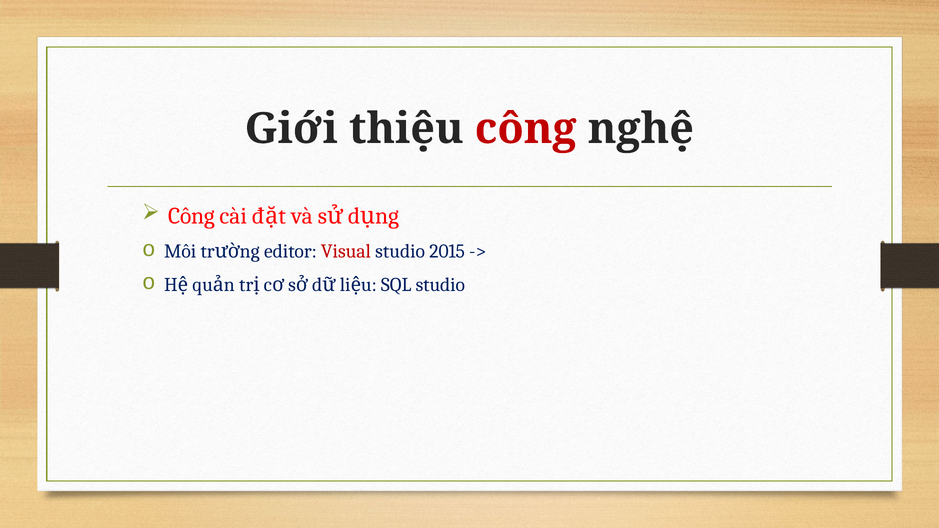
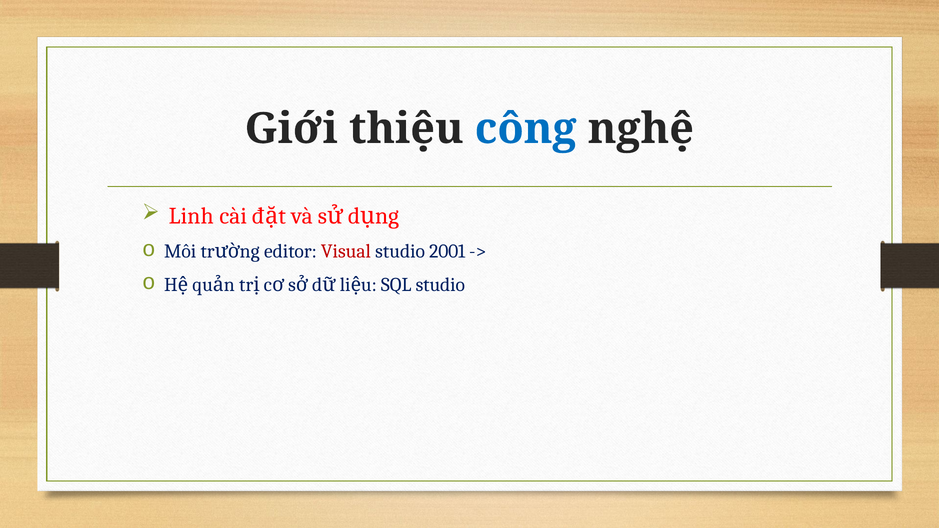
công colour: red -> blue (526, 129)
Công: Công -> Linh (191, 216)
2015: 2015 -> 2001 (447, 252)
